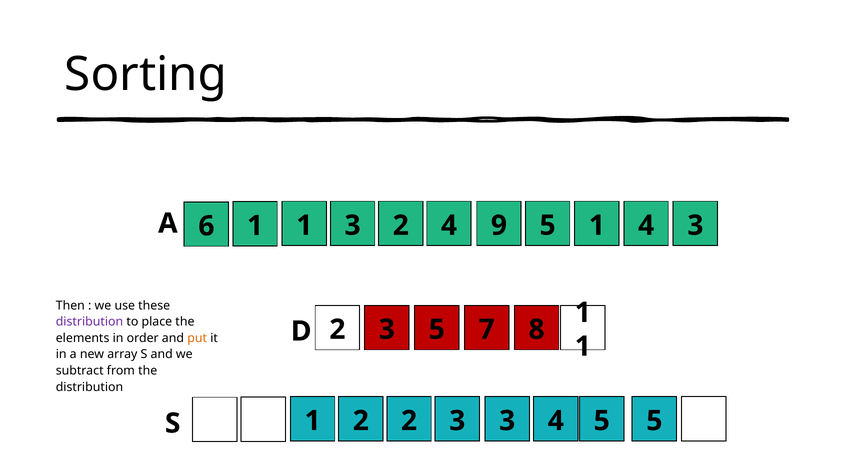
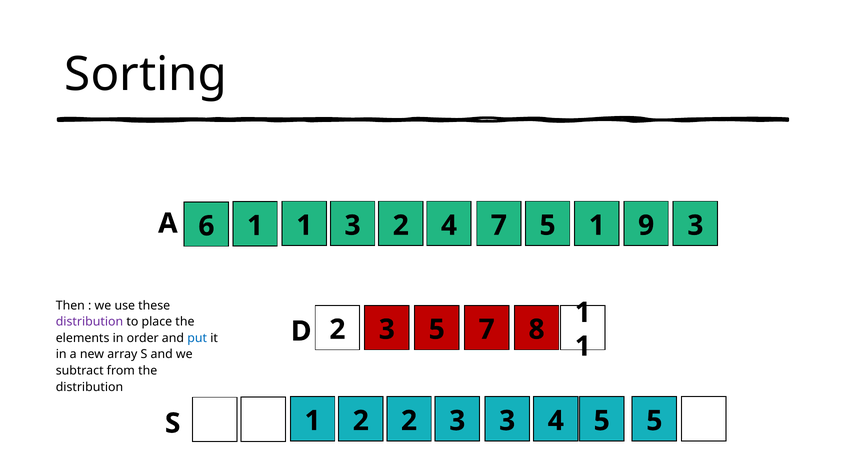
2 9: 9 -> 7 (499, 225)
6 4: 4 -> 9 (646, 225)
put colour: orange -> blue (197, 338)
